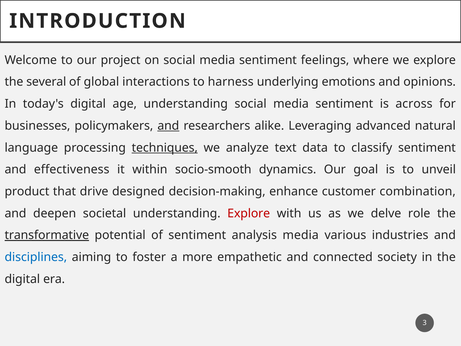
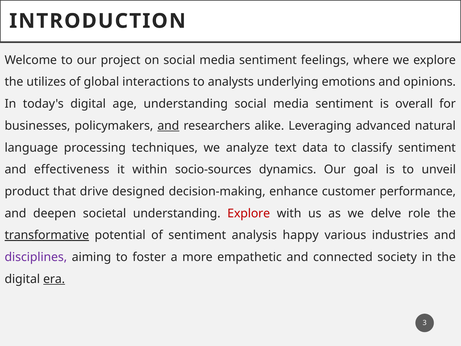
several: several -> utilizes (46, 82)
harness: harness -> analysts (231, 82)
across: across -> overall (414, 104)
techniques underline: present -> none (165, 148)
socio-smooth: socio-smooth -> socio-sources (213, 169)
combination: combination -> performance (418, 191)
analysis media: media -> happy (301, 235)
disciplines colour: blue -> purple (36, 257)
era underline: none -> present (54, 279)
